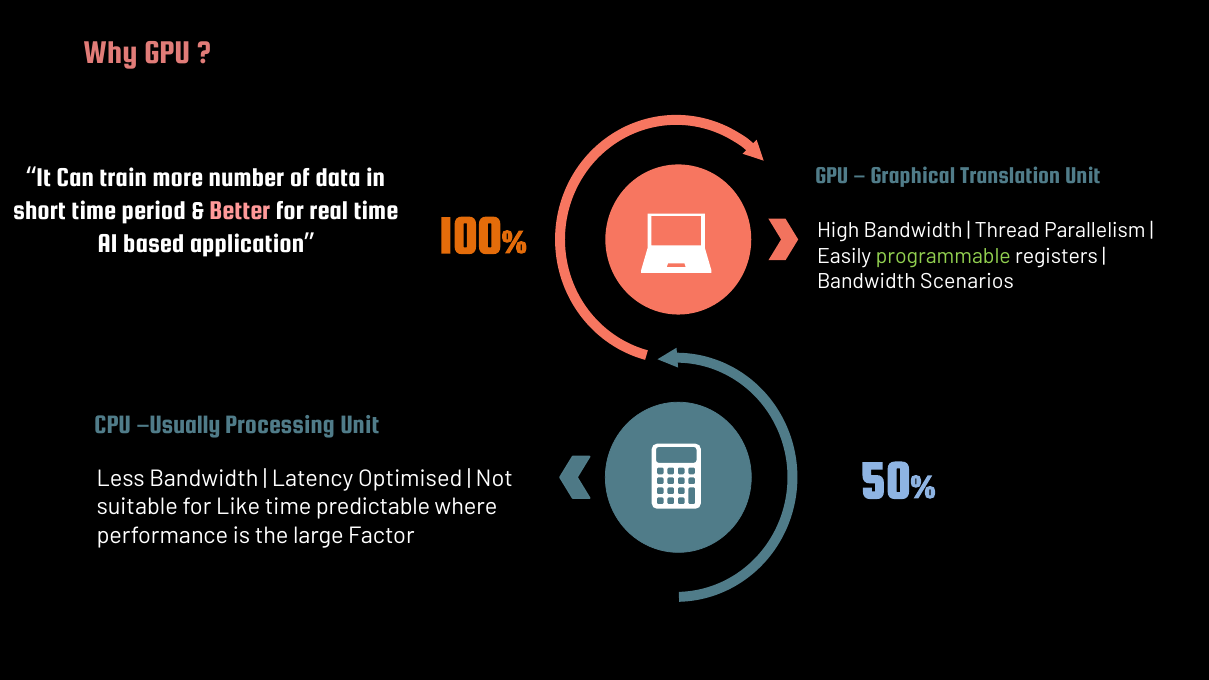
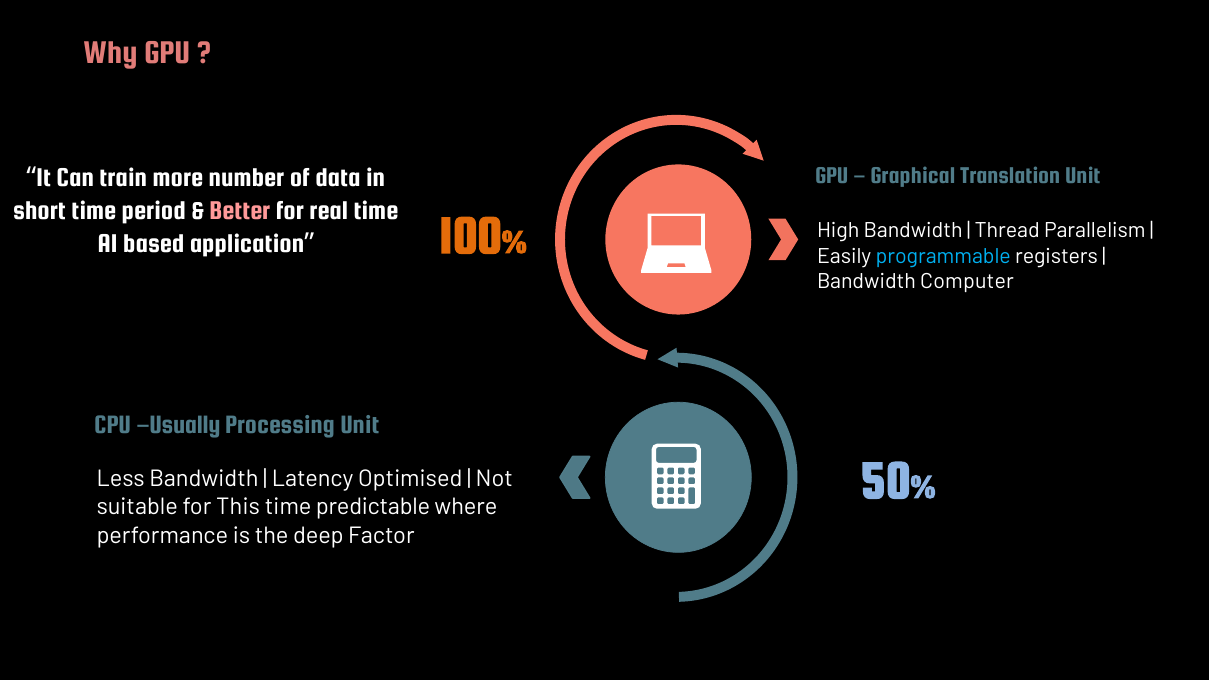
programmable colour: light green -> light blue (943, 256)
Scenarios: Scenarios -> Computer (967, 282)
Like: Like -> This (238, 507)
large: large -> deep (318, 535)
